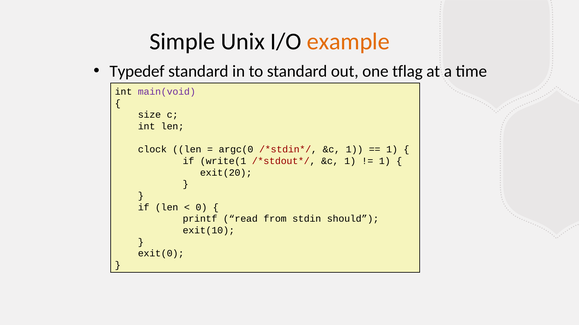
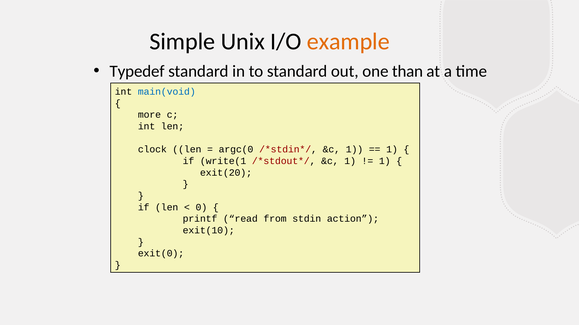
tflag: tflag -> than (408, 71)
main(void colour: purple -> blue (167, 92)
size: size -> more (149, 115)
should: should -> action (353, 219)
